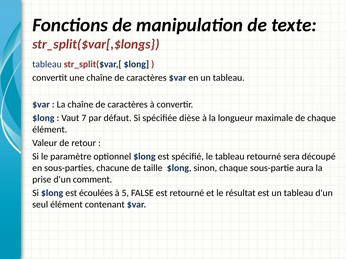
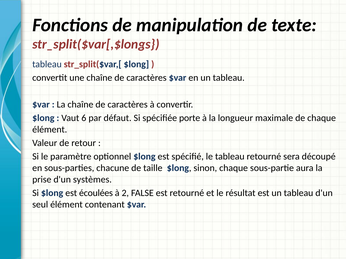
7: 7 -> 6 (84, 118)
dièse: dièse -> porte (190, 118)
comment: comment -> systèmes (92, 180)
5: 5 -> 2 (125, 193)
